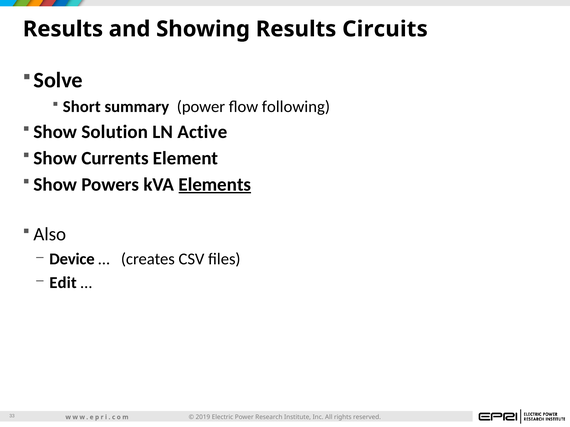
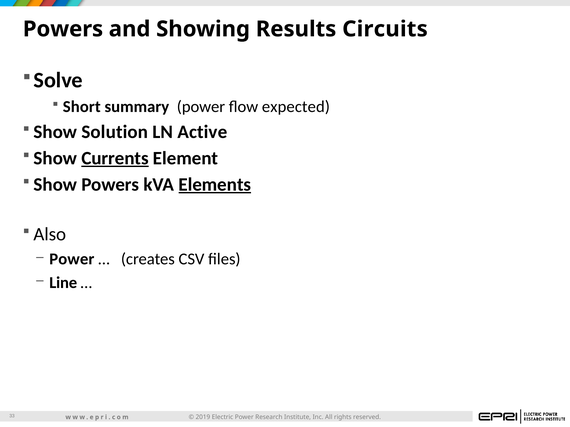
Results: Results -> Powers (63, 29)
following: following -> expected (296, 107)
Currents underline: none -> present (115, 158)
Device: Device -> Power (72, 259)
Edit: Edit -> Line (63, 283)
